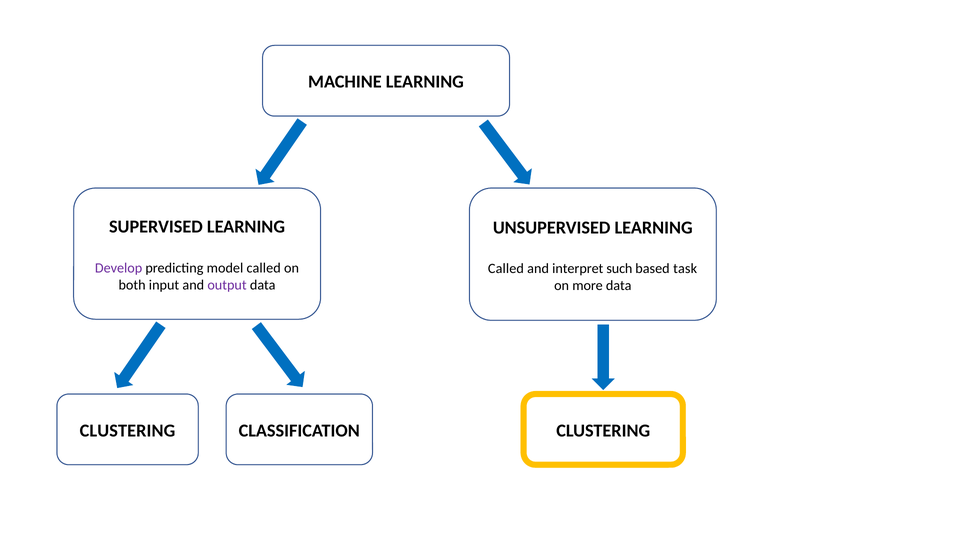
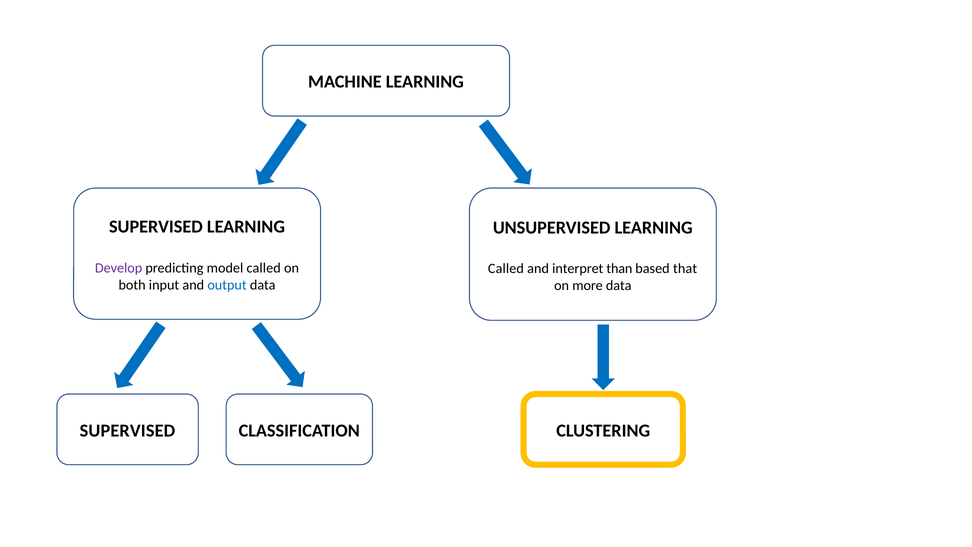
such: such -> than (619, 268)
task: task -> that (685, 268)
output colour: purple -> blue (227, 285)
CLUSTERING: CLUSTERING -> SUPERVISED (127, 430)
